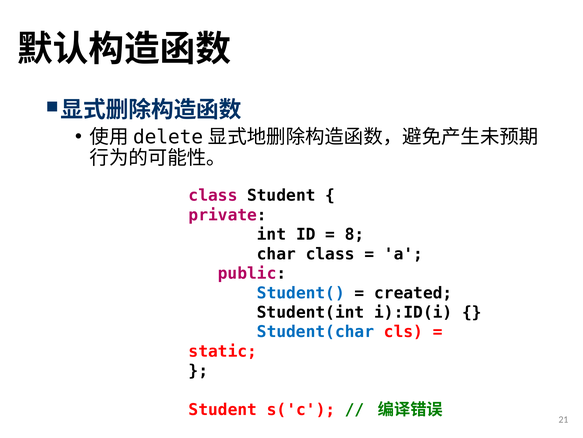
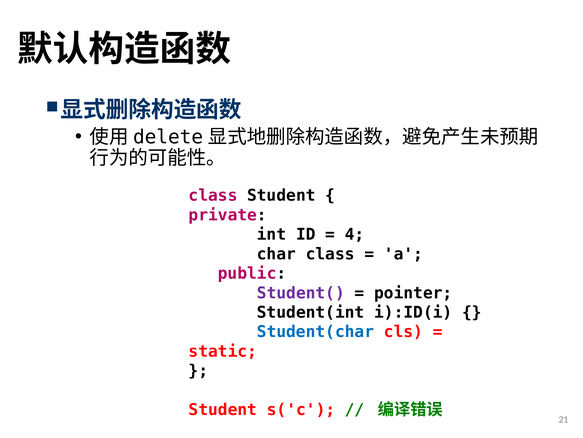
8: 8 -> 4 (355, 234)
Student( colour: blue -> purple (301, 293)
created: created -> pointer (413, 293)
